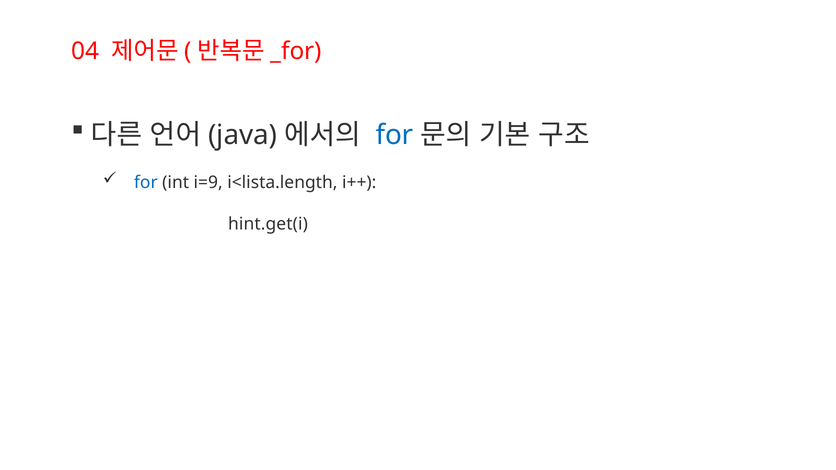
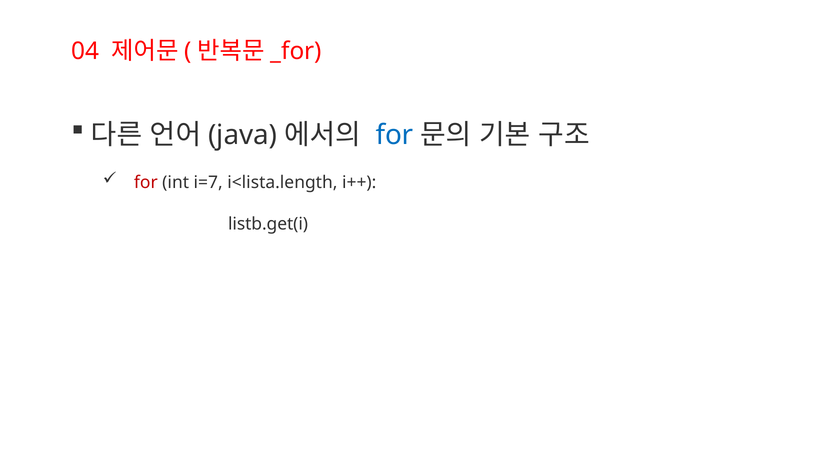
for colour: blue -> red (146, 183)
i=9: i=9 -> i=7 (208, 183)
hint.get(i: hint.get(i -> listb.get(i (268, 224)
